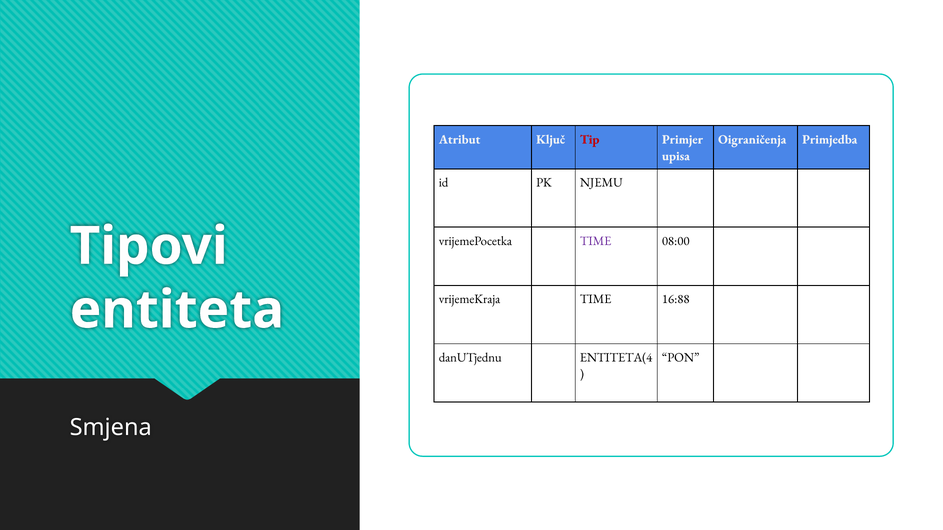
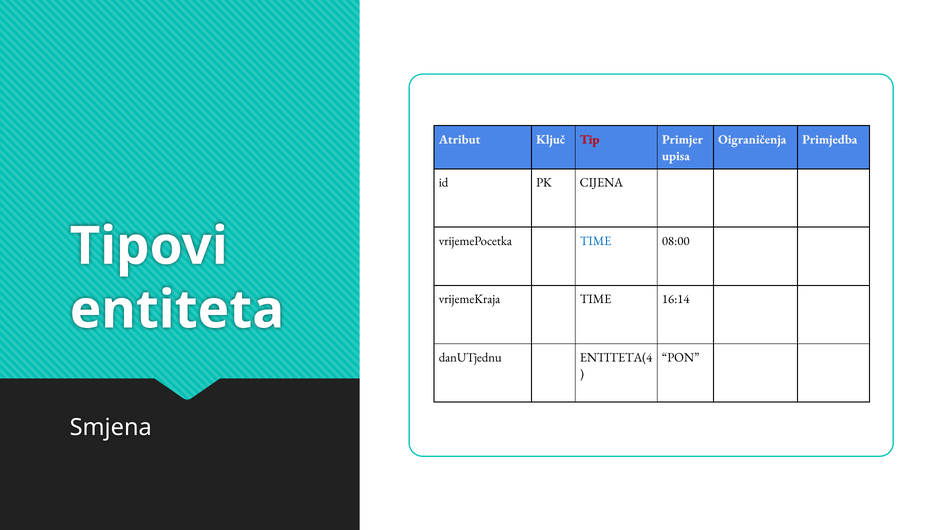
NJEMU: NJEMU -> CIJENA (601, 183)
TIME colour: purple -> blue (596, 241)
16:88: 16:88 -> 16:14 (676, 299)
